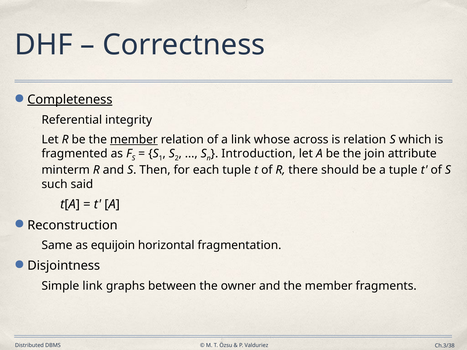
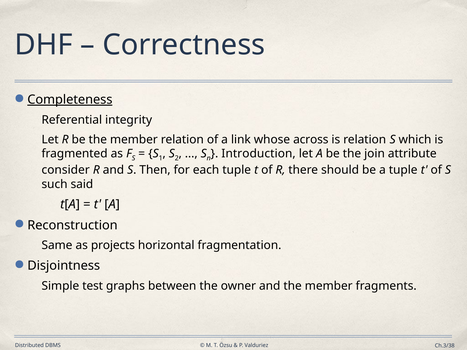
member underline: present -> none (134, 140)
minterm: minterm -> consider (66, 170)
equijoin: equijoin -> projects (113, 246)
Simple link: link -> test (93, 286)
